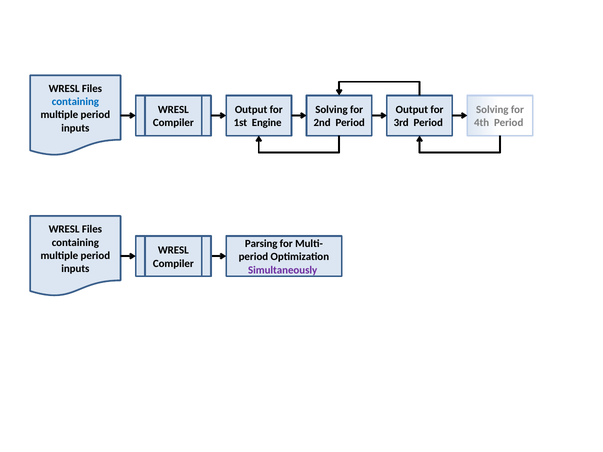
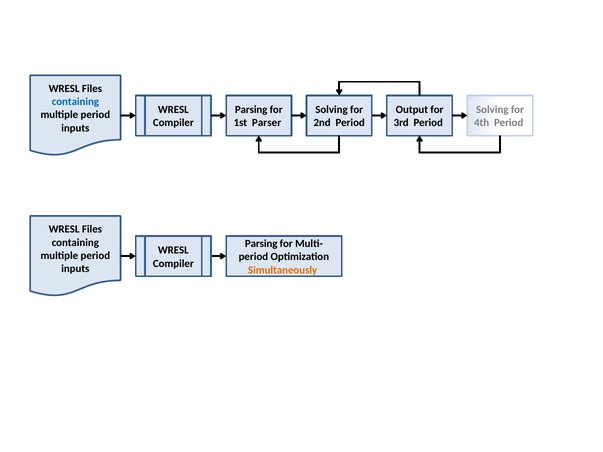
Output: Output -> Parsing (251, 110)
Engine: Engine -> Parser (267, 123)
Simultaneously colour: purple -> orange (283, 270)
